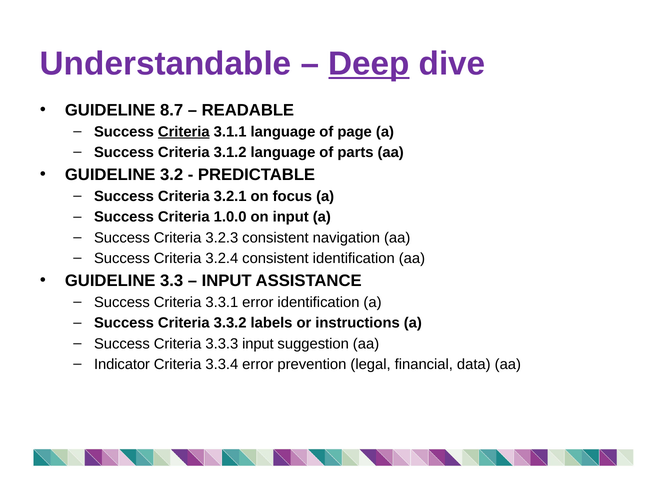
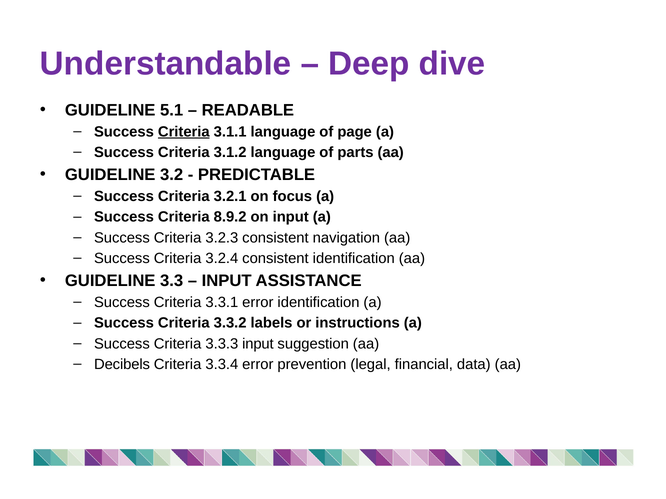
Deep underline: present -> none (369, 64)
8.7: 8.7 -> 5.1 (172, 110)
1.0.0: 1.0.0 -> 8.9.2 (230, 217)
Indicator: Indicator -> Decibels (122, 365)
